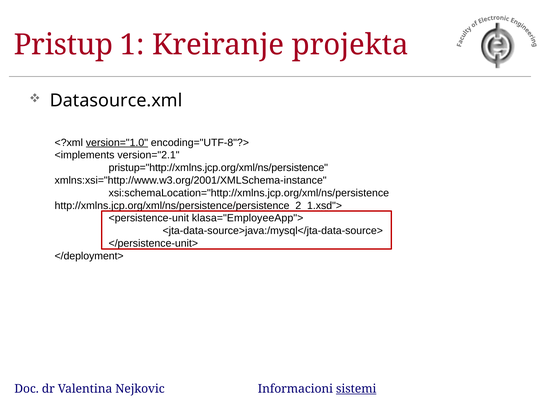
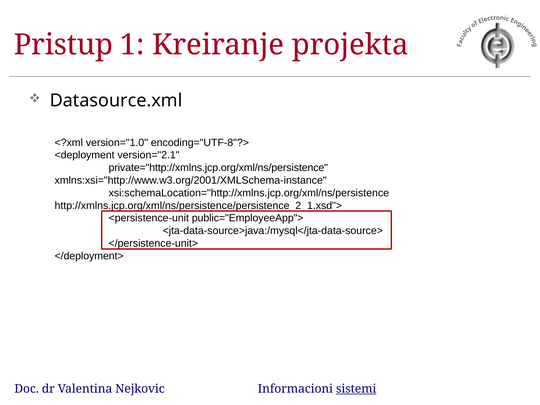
version="1.0 underline: present -> none (117, 143)
<implements: <implements -> <deployment (85, 155)
pristup="http://xmlns.jcp.org/xml/ns/persistence: pristup="http://xmlns.jcp.org/xml/ns/persistence -> private="http://xmlns.jcp.org/xml/ns/persistence (218, 168)
klasa="EmployeeApp">: klasa="EmployeeApp"> -> public="EmployeeApp"> (248, 218)
